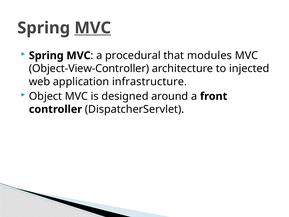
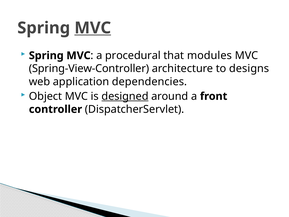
Object-View-Controller: Object-View-Controller -> Spring-View-Controller (89, 69)
injected: injected -> designs (249, 69)
infrastructure: infrastructure -> dependencies (150, 82)
designed underline: none -> present (125, 96)
